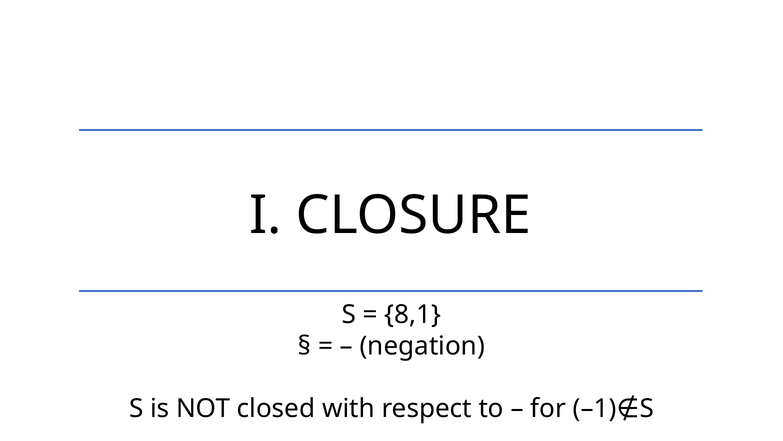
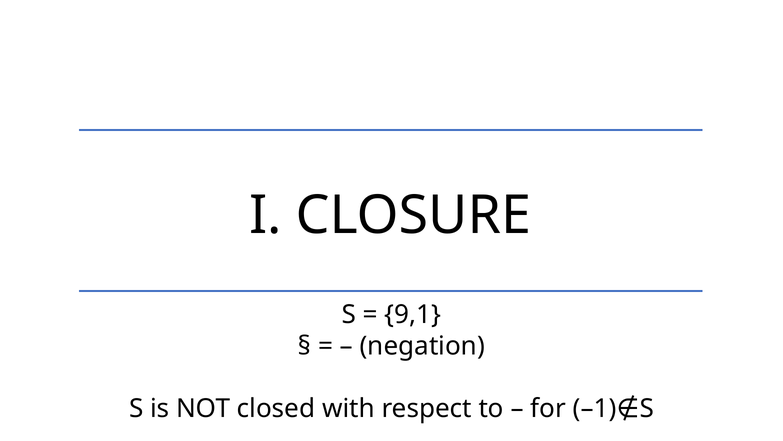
8,1: 8,1 -> 9,1 (413, 314)
